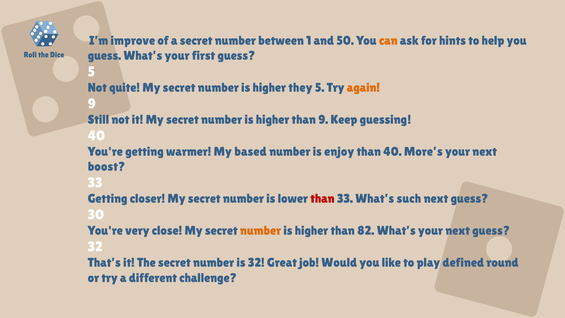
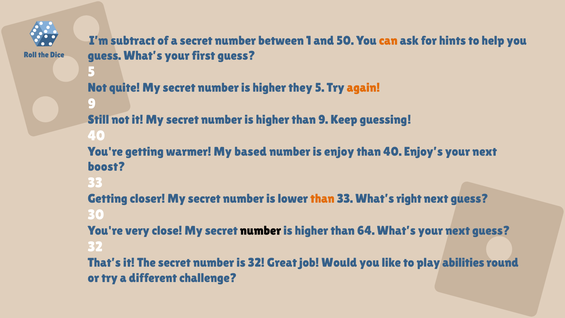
improve: improve -> subtract (133, 41)
More’s: More’s -> Enjoy’s (423, 152)
than colour: red -> orange (322, 199)
such: such -> right (409, 199)
number colour: orange -> black (261, 231)
82: 82 -> 64 (366, 231)
defined: defined -> abilities (463, 263)
